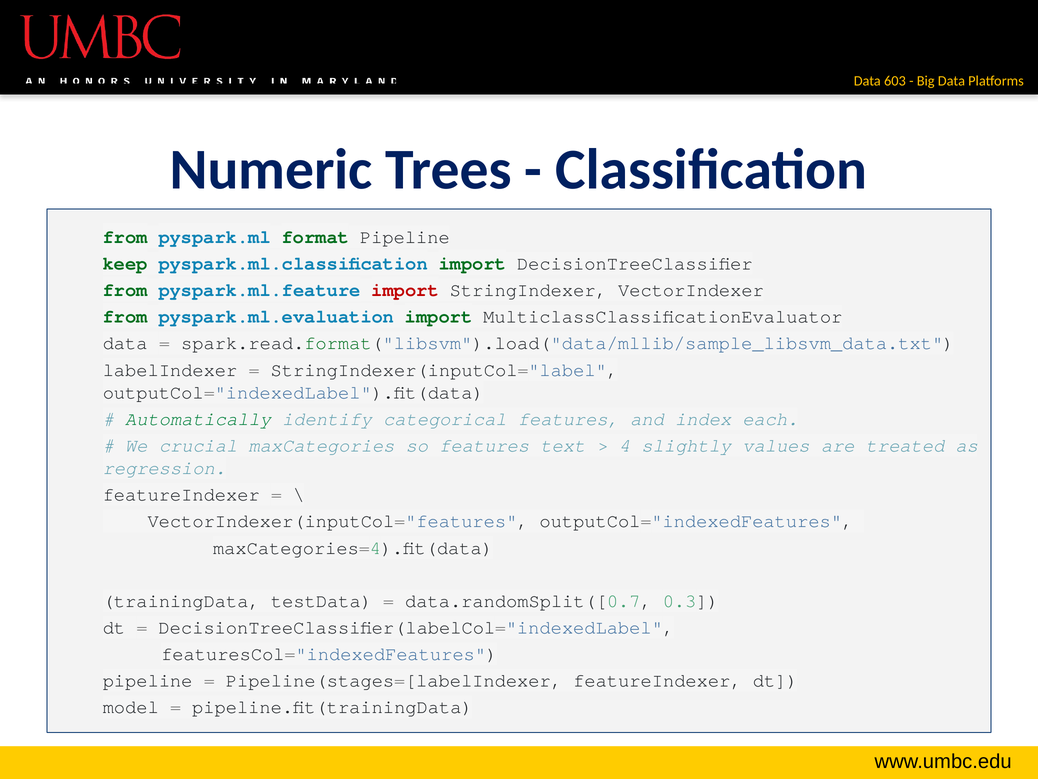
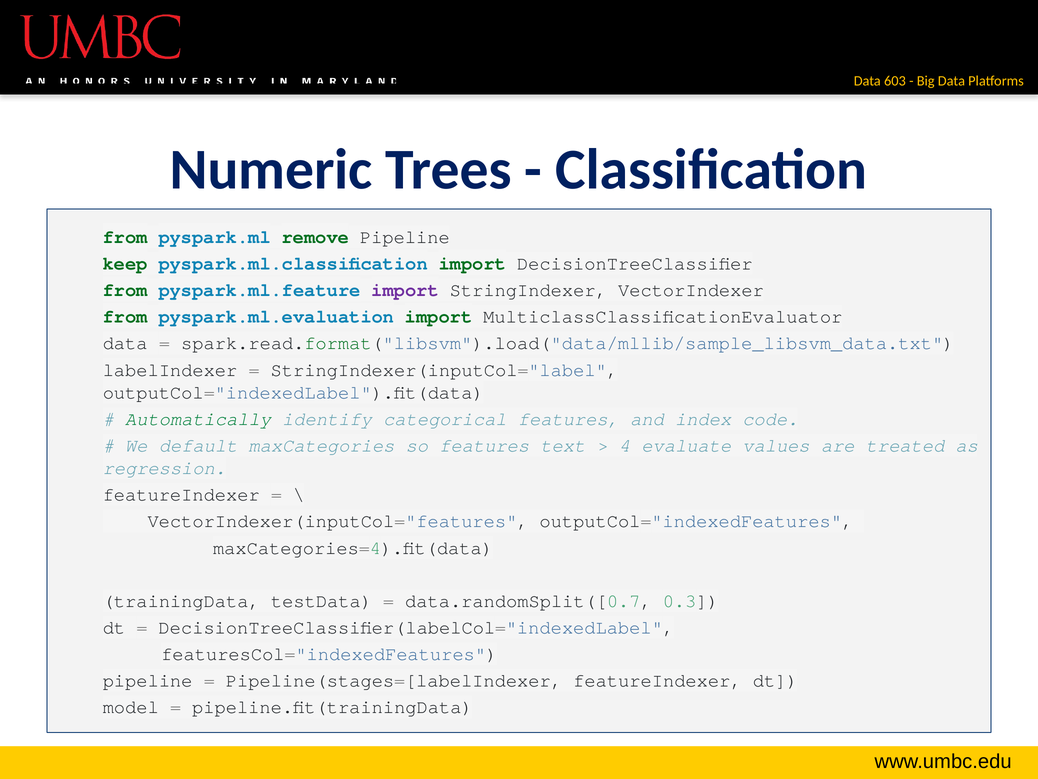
format: format -> remove (315, 237)
import colour: red -> purple (405, 290)
each: each -> code (770, 419)
crucial: crucial -> default (198, 445)
slightly: slightly -> evaluate (686, 445)
